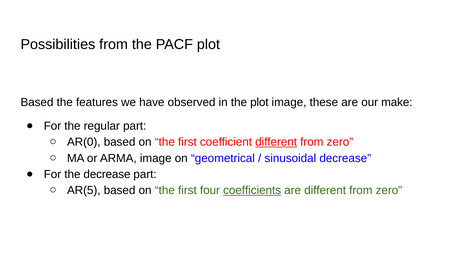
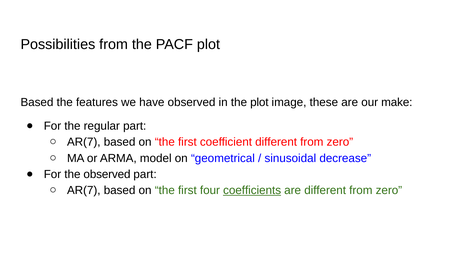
AR(0: AR(0 -> AR(7 (84, 142)
different underline: present -> none (276, 142)
ARMA image: image -> model (156, 158)
the decrease: decrease -> observed (107, 174)
AR(5: AR(5 -> AR(7 (84, 190)
